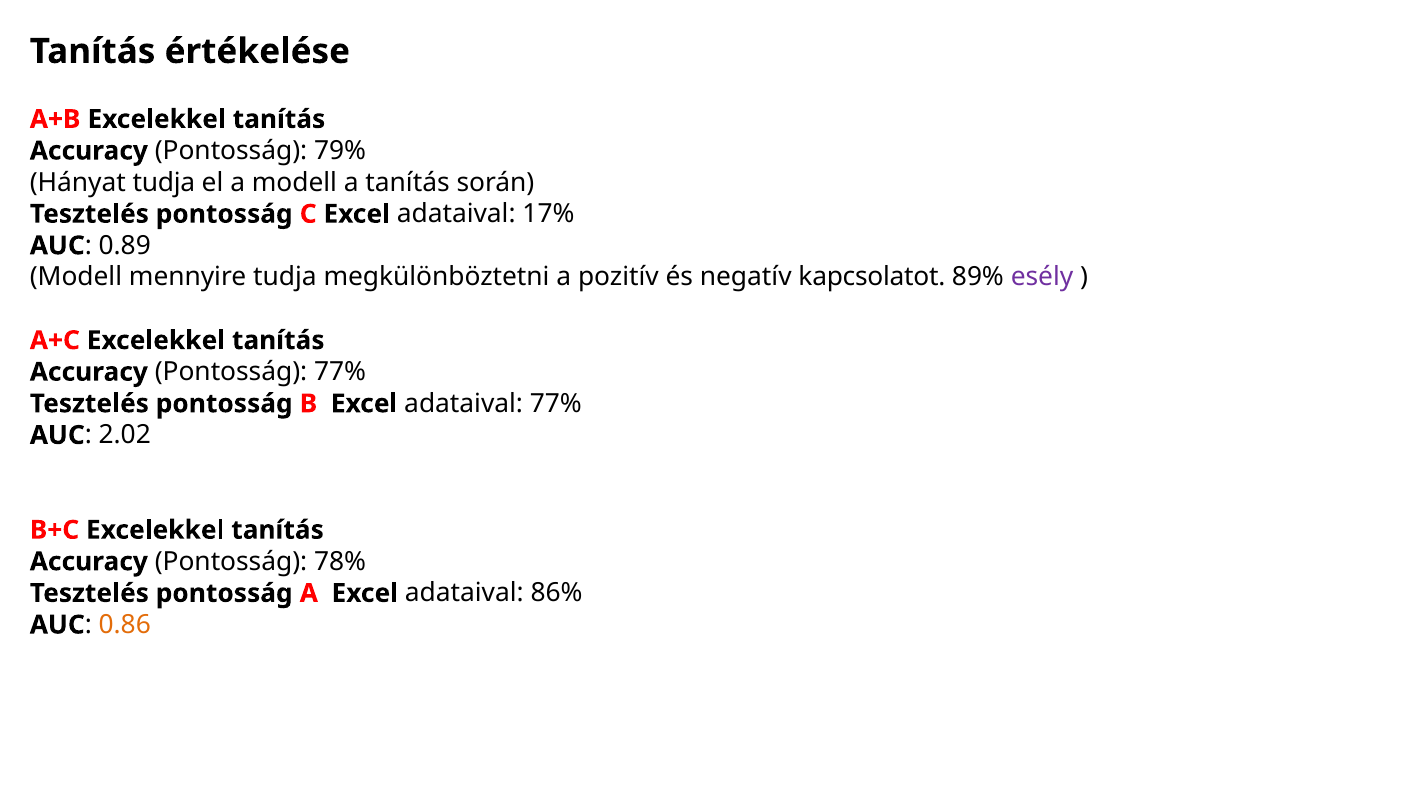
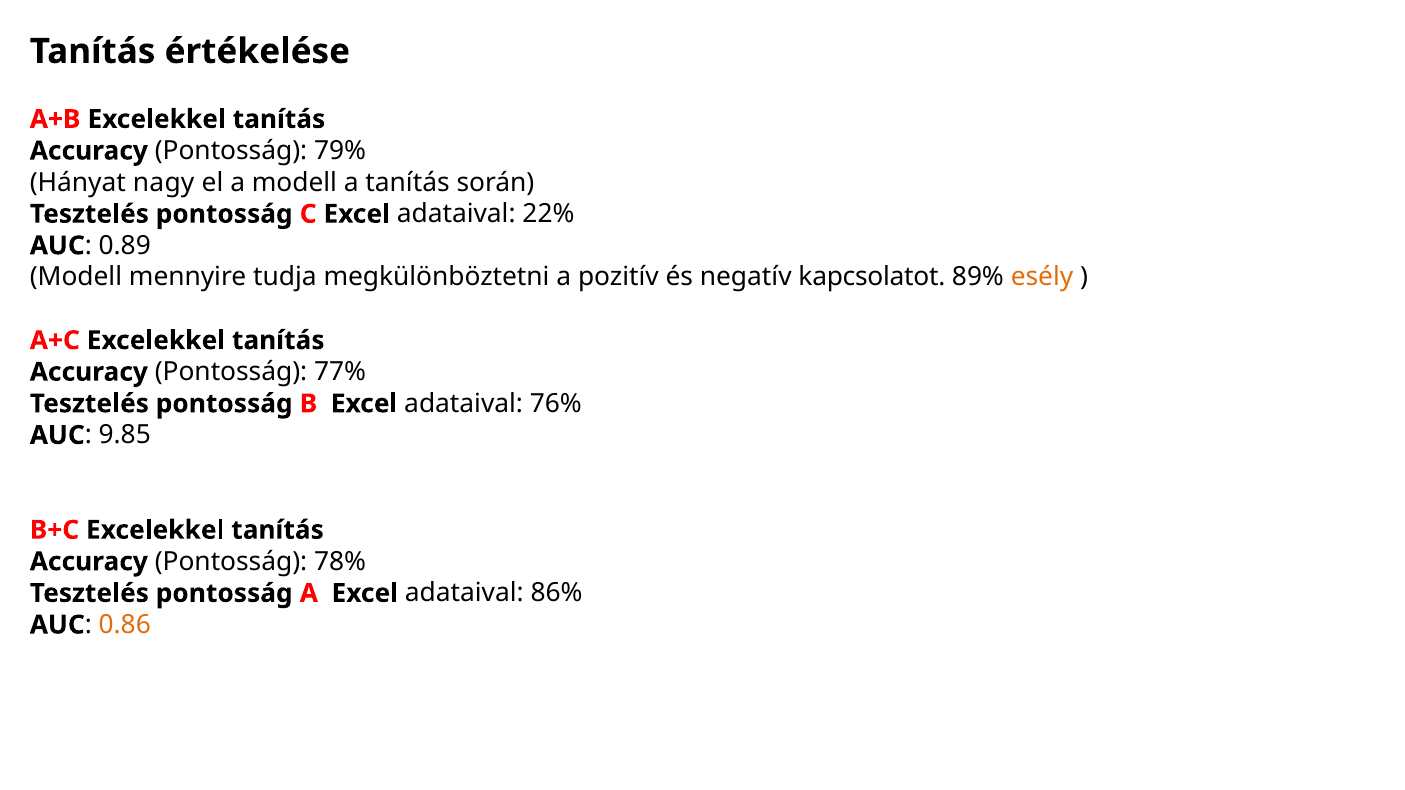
Hányat tudja: tudja -> nagy (164, 183)
17%: 17% -> 22% (548, 214)
esély colour: purple -> orange (1042, 277)
adataival 77%: 77% -> 76% (556, 404)
2.02: 2.02 -> 9.85 (125, 435)
